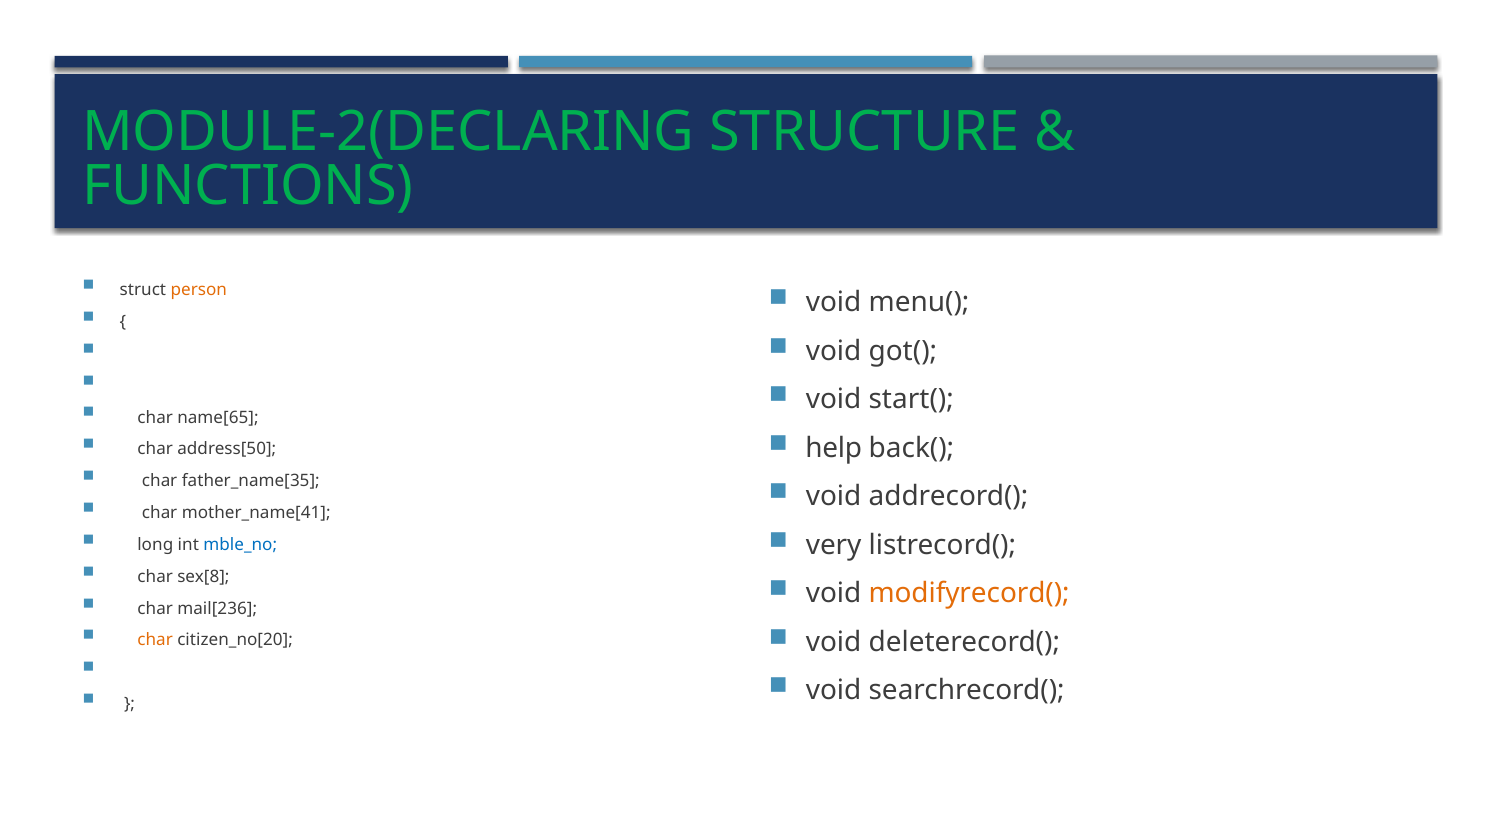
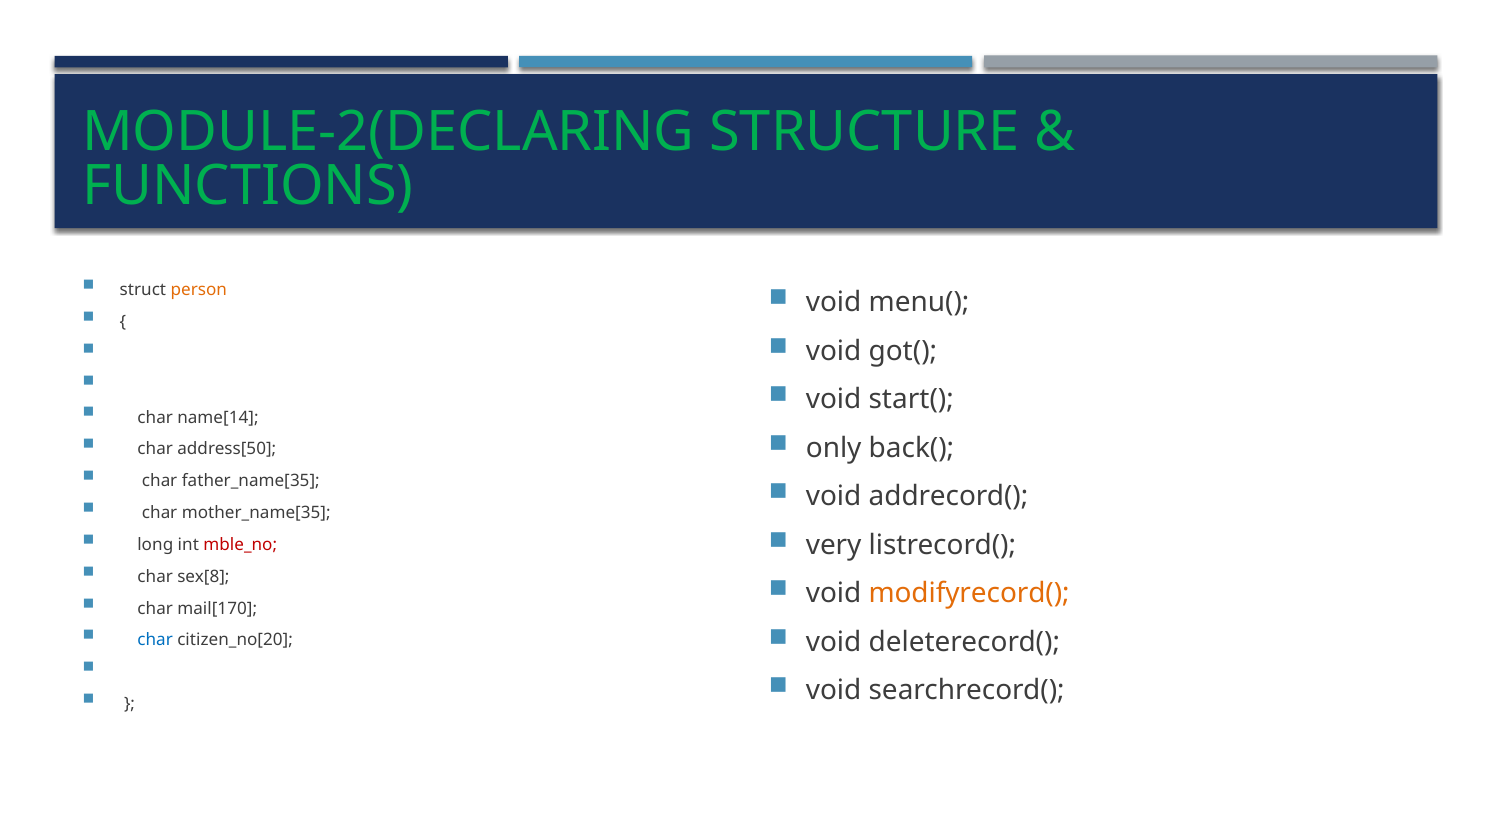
name[65: name[65 -> name[14 (218, 418)
help: help -> only (834, 448)
mother_name[41: mother_name[41 -> mother_name[35 (256, 513)
mble_no colour: blue -> red (240, 545)
mail[236: mail[236 -> mail[170 (217, 609)
char colour: orange -> blue (155, 640)
